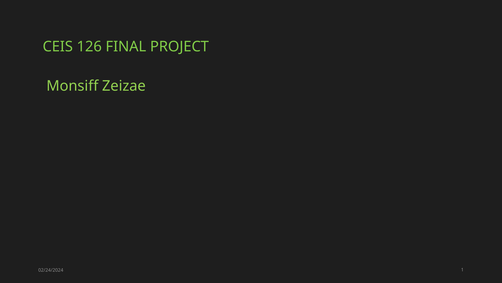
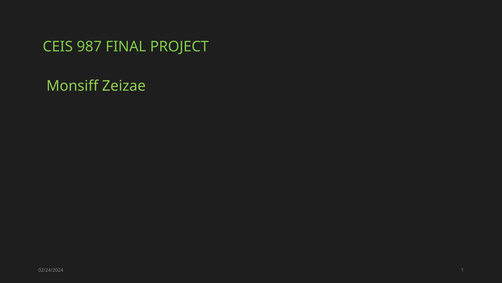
126: 126 -> 987 (89, 47)
